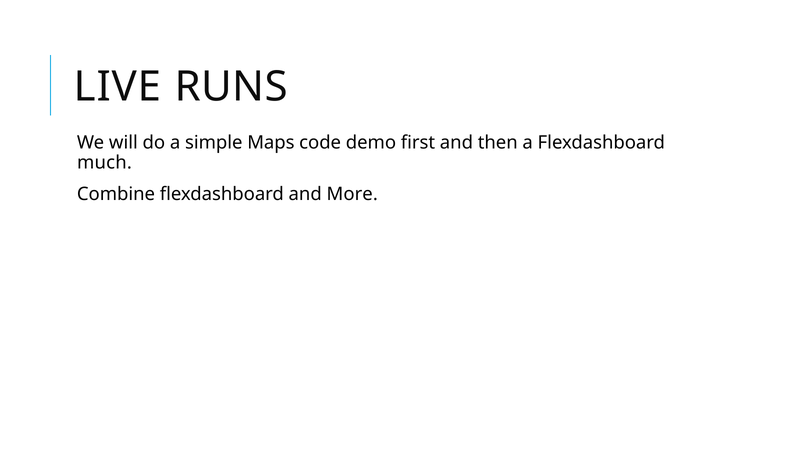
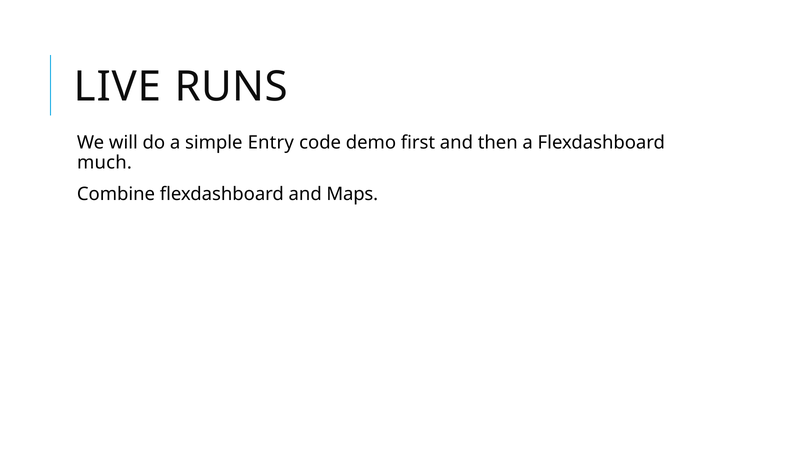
Maps: Maps -> Entry (271, 142)
More: More -> Maps (352, 194)
